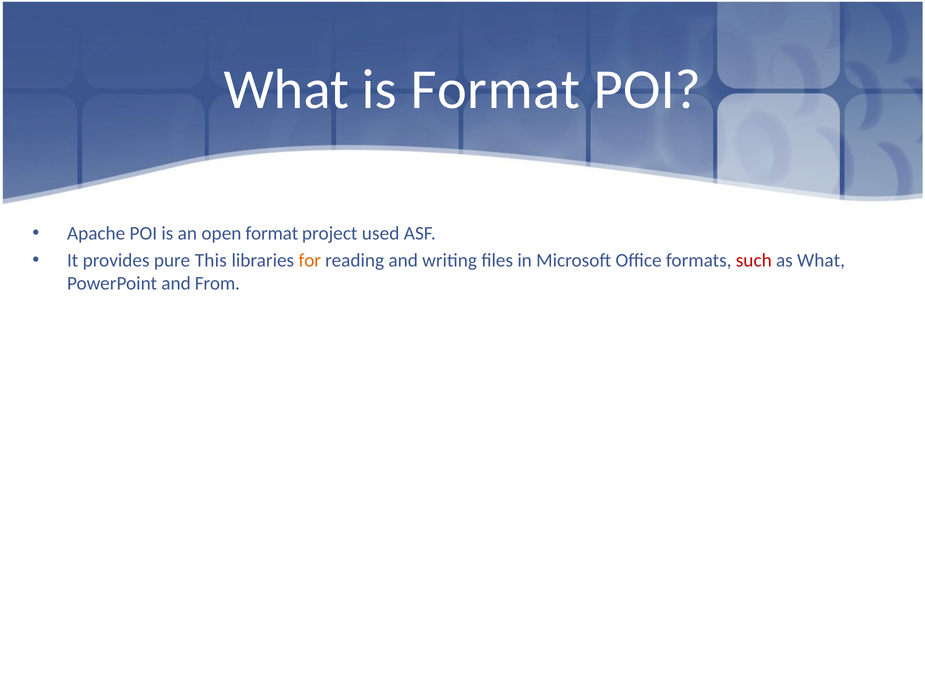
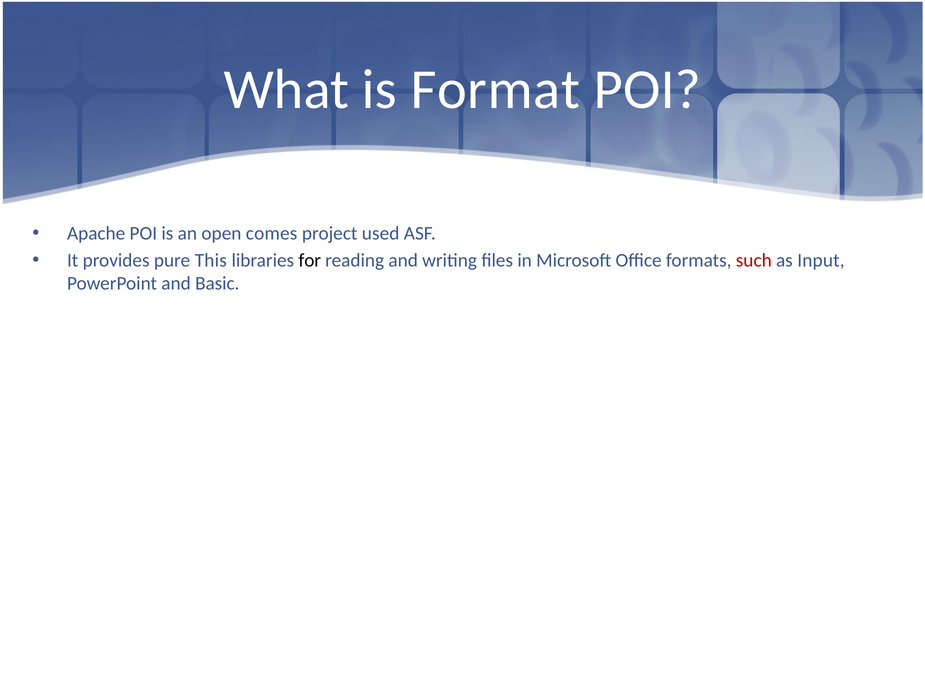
open format: format -> comes (272, 233)
for colour: orange -> black (310, 260)
as What: What -> Input (821, 260)
From: From -> Basic (217, 283)
